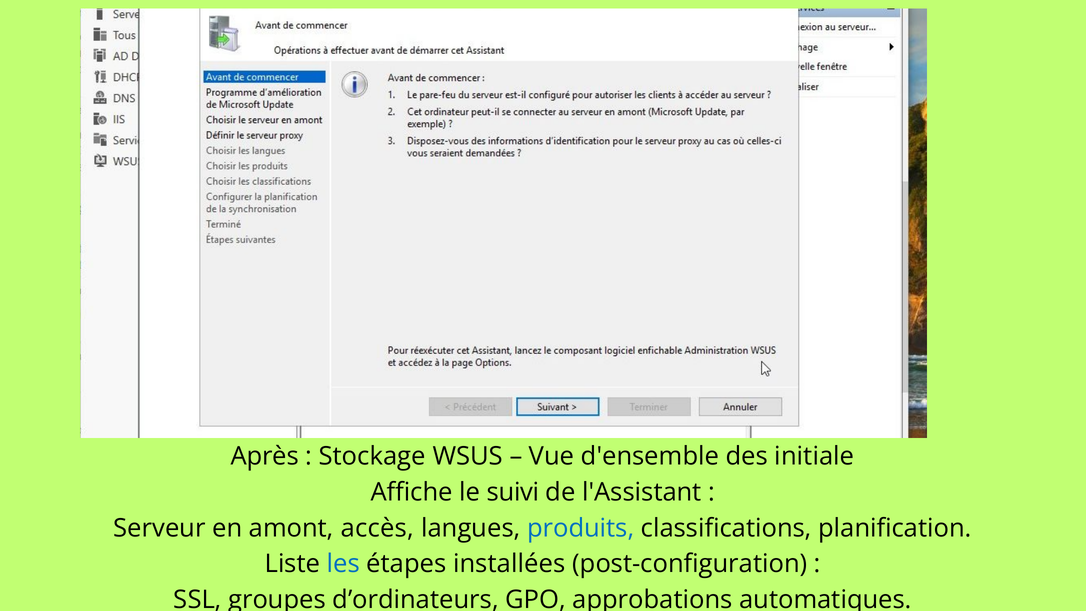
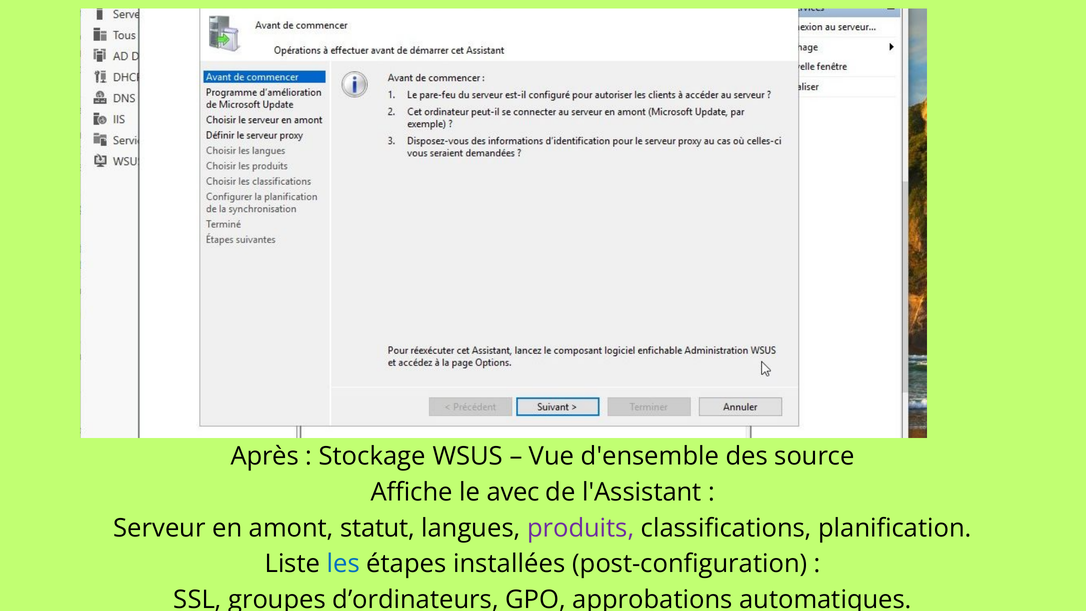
initiale: initiale -> source (814, 456)
suivi: suivi -> avec (513, 492)
accès: accès -> statut (378, 528)
produits colour: blue -> purple (581, 528)
